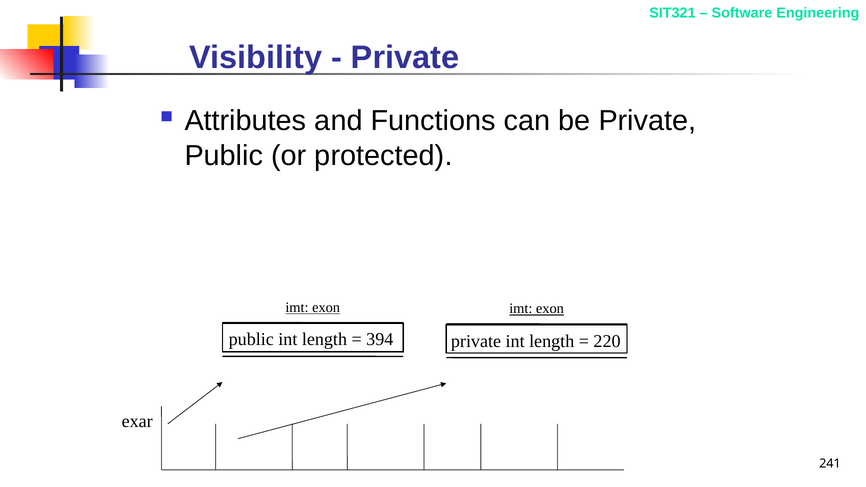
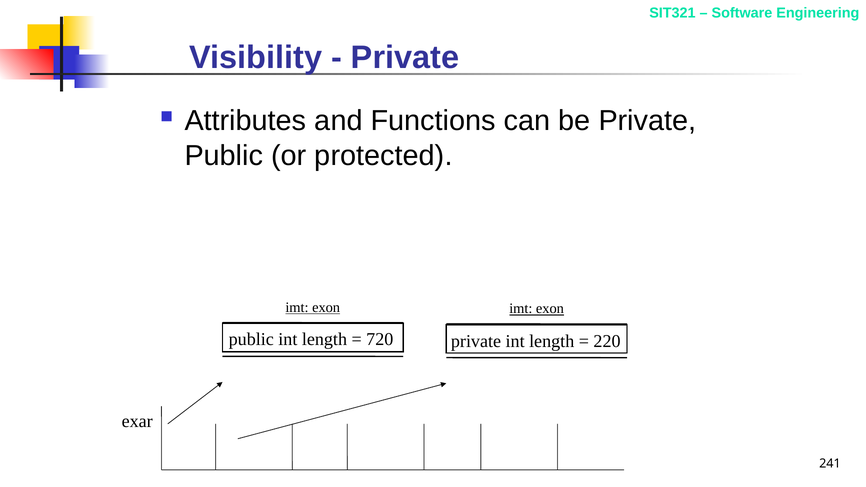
394: 394 -> 720 (380, 339)
